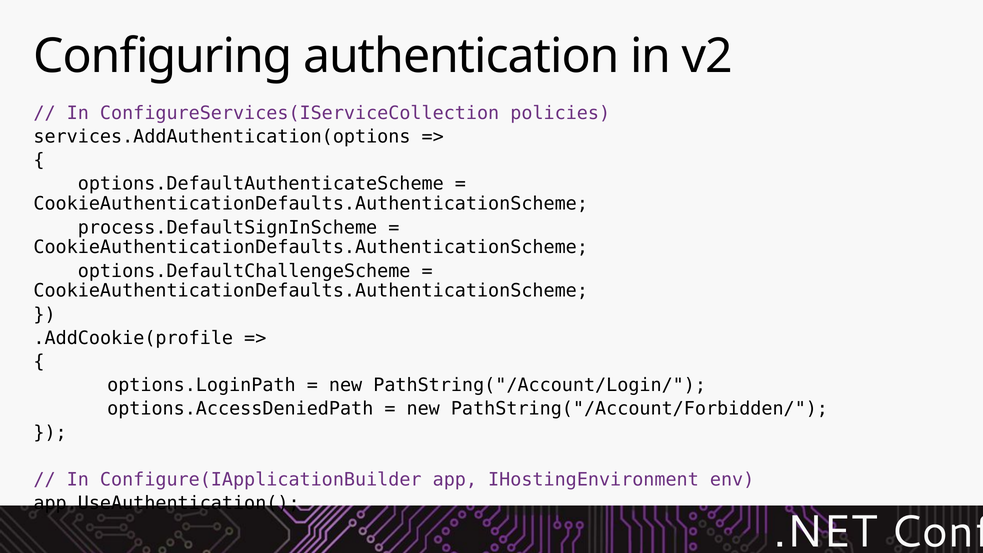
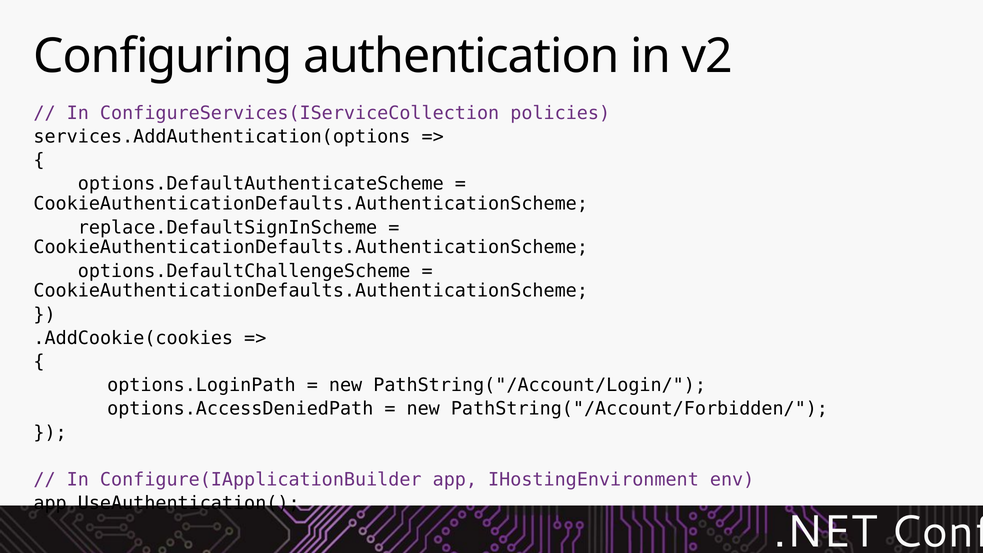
process.DefaultSignInScheme: process.DefaultSignInScheme -> replace.DefaultSignInScheme (228, 227)
.AddCookie(profile: .AddCookie(profile -> .AddCookie(cookies (133, 338)
